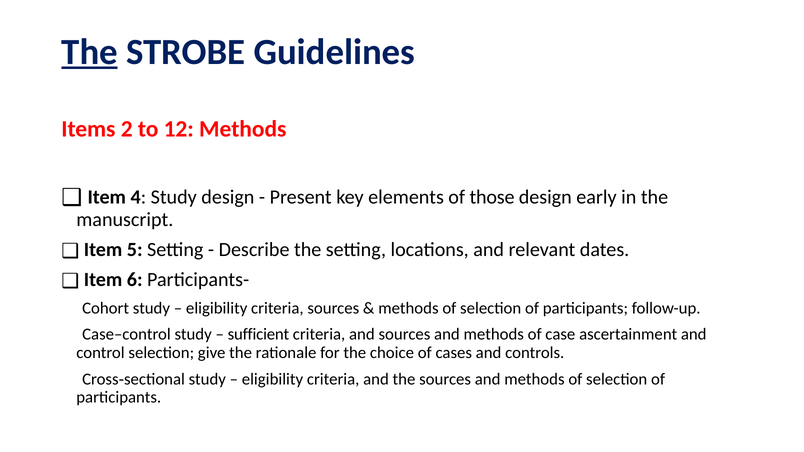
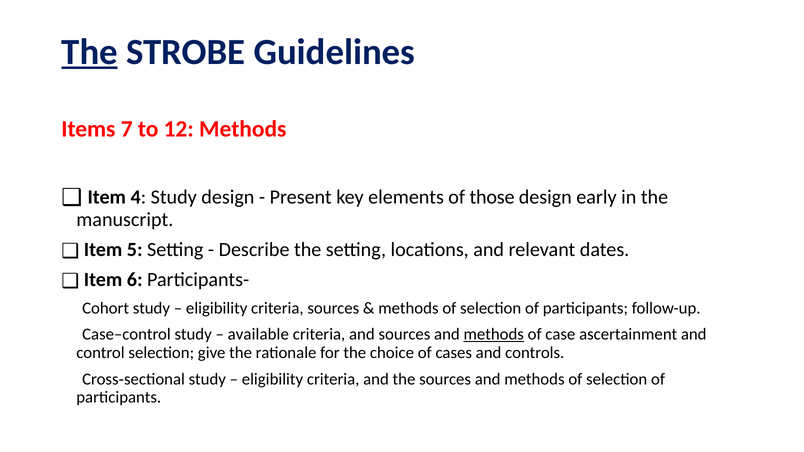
2: 2 -> 7 (127, 129)
sufficient: sufficient -> available (258, 335)
methods underline: none -> present (494, 335)
